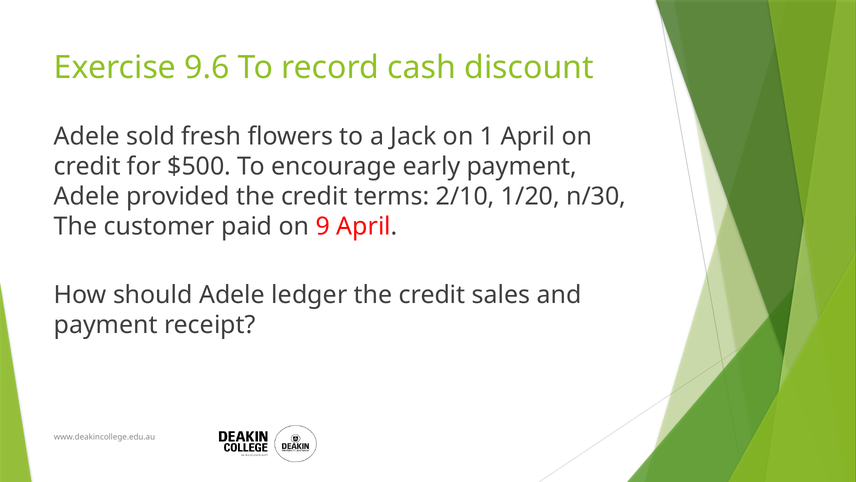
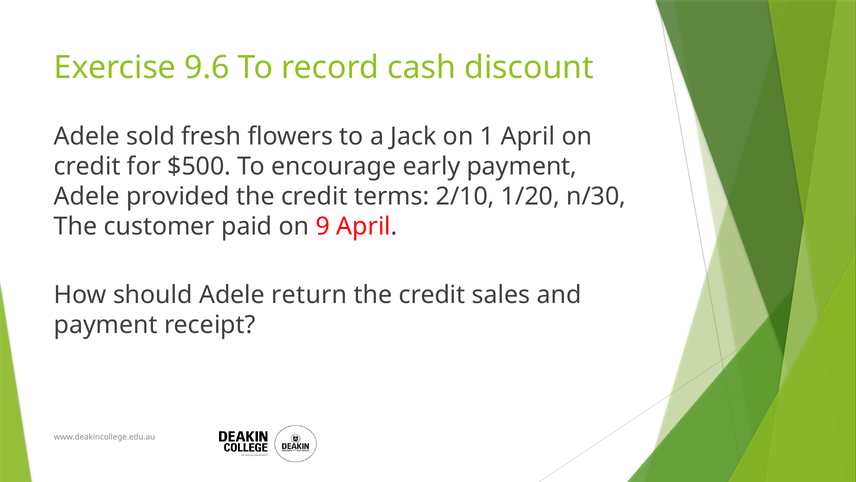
ledger: ledger -> return (309, 295)
